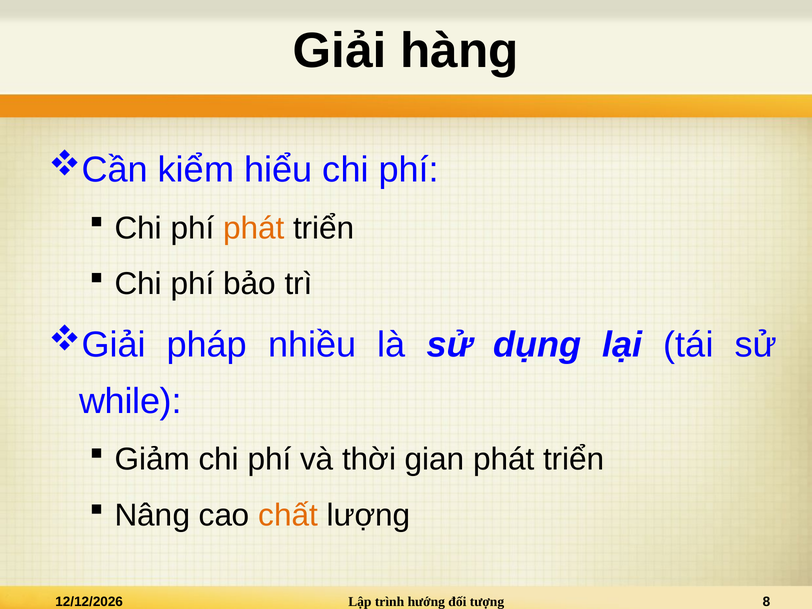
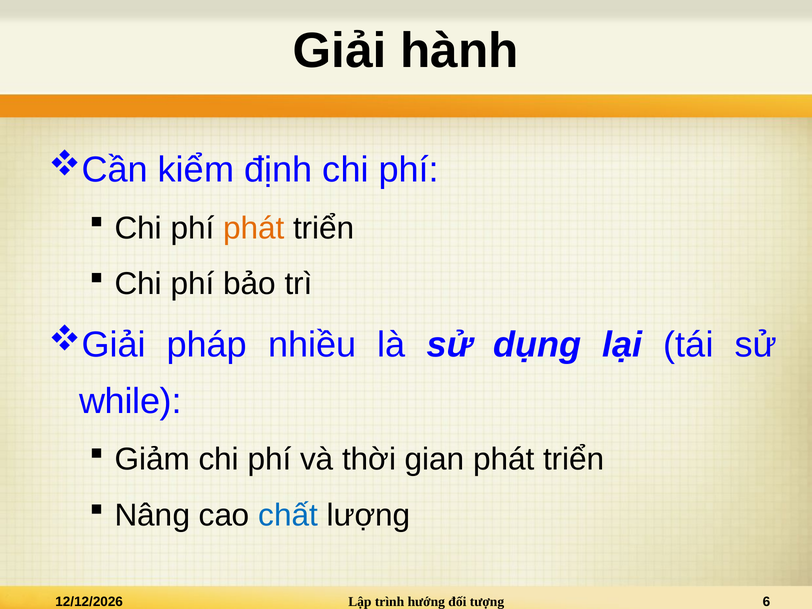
hàng: hàng -> hành (459, 51)
hiểu: hiểu -> định (278, 170)
chất colour: orange -> blue (288, 515)
8: 8 -> 6 (766, 602)
